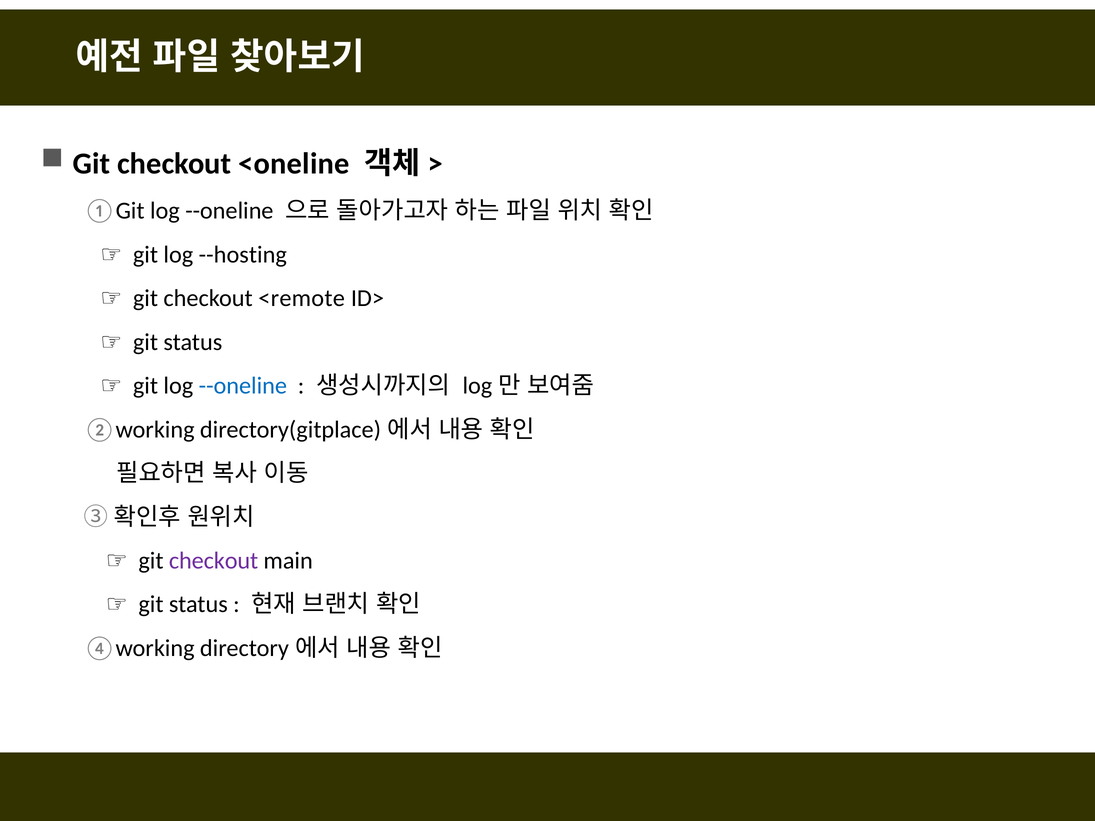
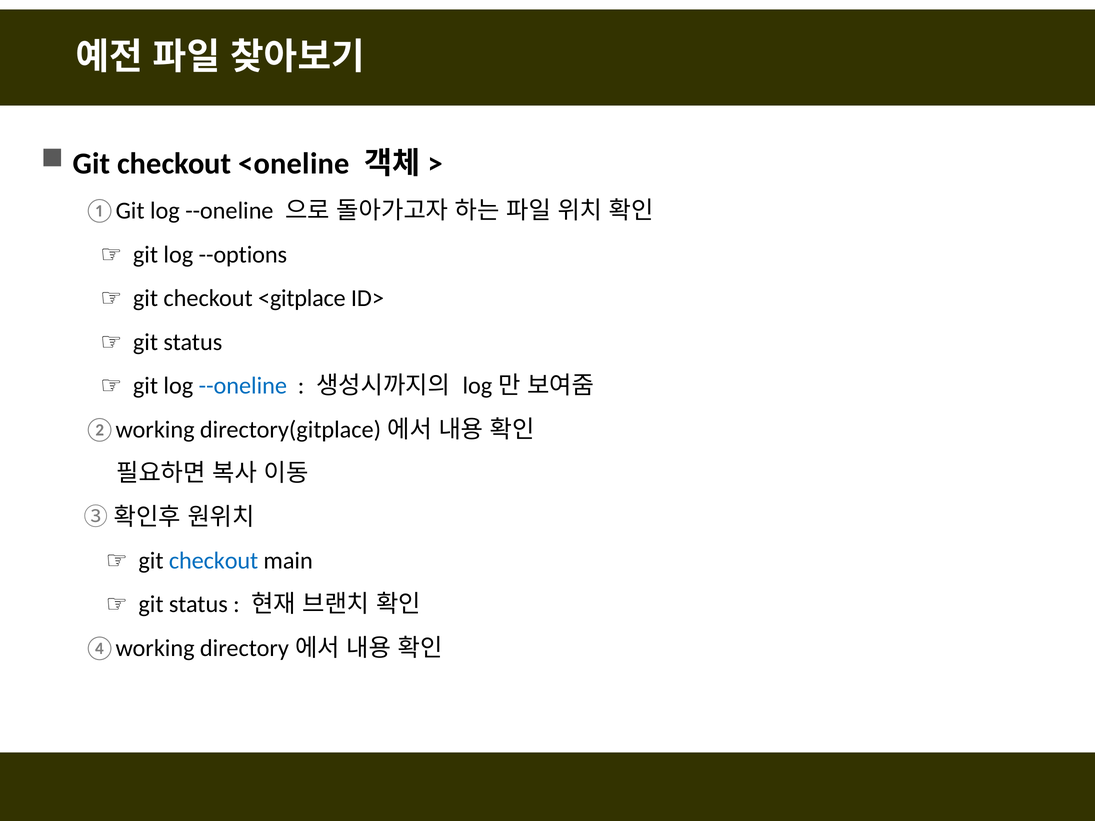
--hosting: --hosting -> --options (243, 255)
<remote: <remote -> <gitplace (302, 298)
checkout colour: purple -> blue (214, 561)
